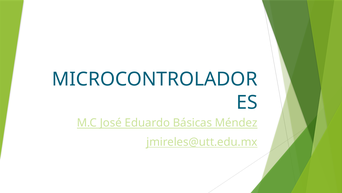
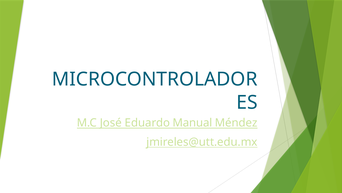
Básicas: Básicas -> Manual (192, 123)
